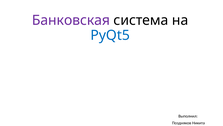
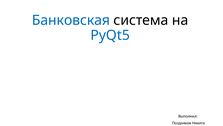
Банковская colour: purple -> blue (71, 20)
